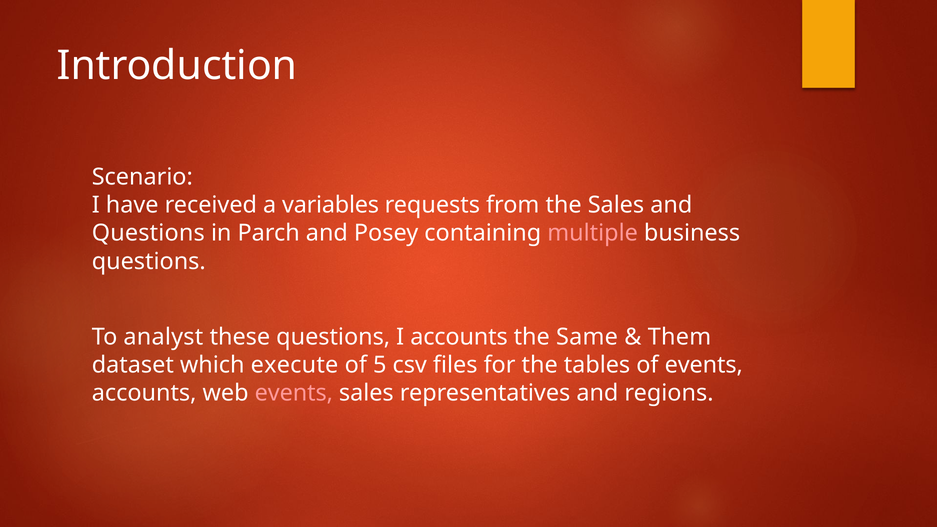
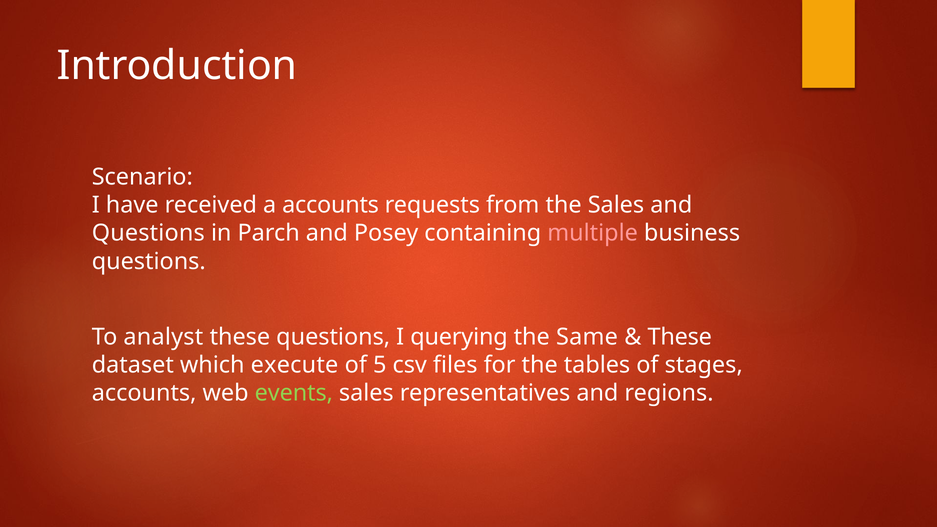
a variables: variables -> accounts (331, 205)
I accounts: accounts -> querying (459, 337)
Them: Them -> These (680, 337)
of events: events -> stages (704, 365)
events colour: pink -> light green (294, 393)
